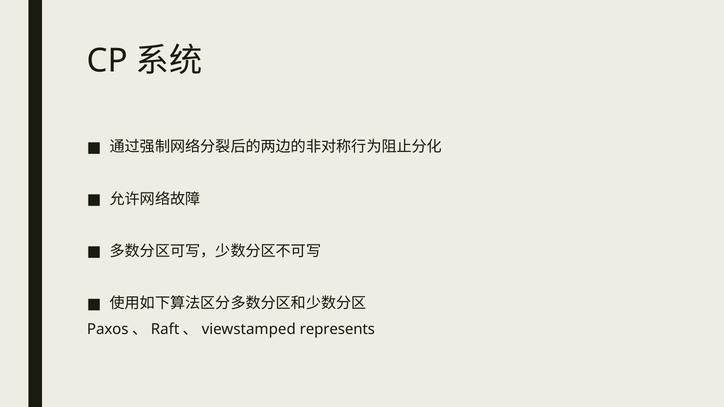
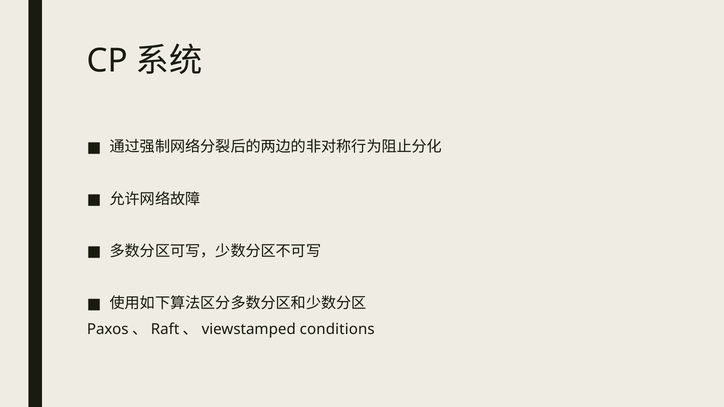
represents: represents -> conditions (337, 330)
